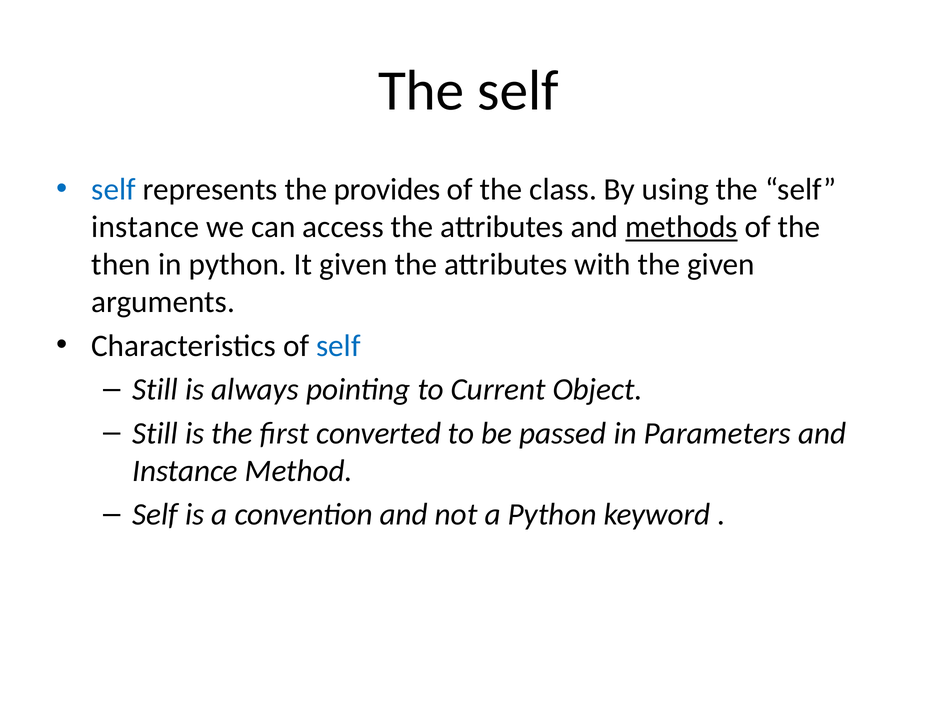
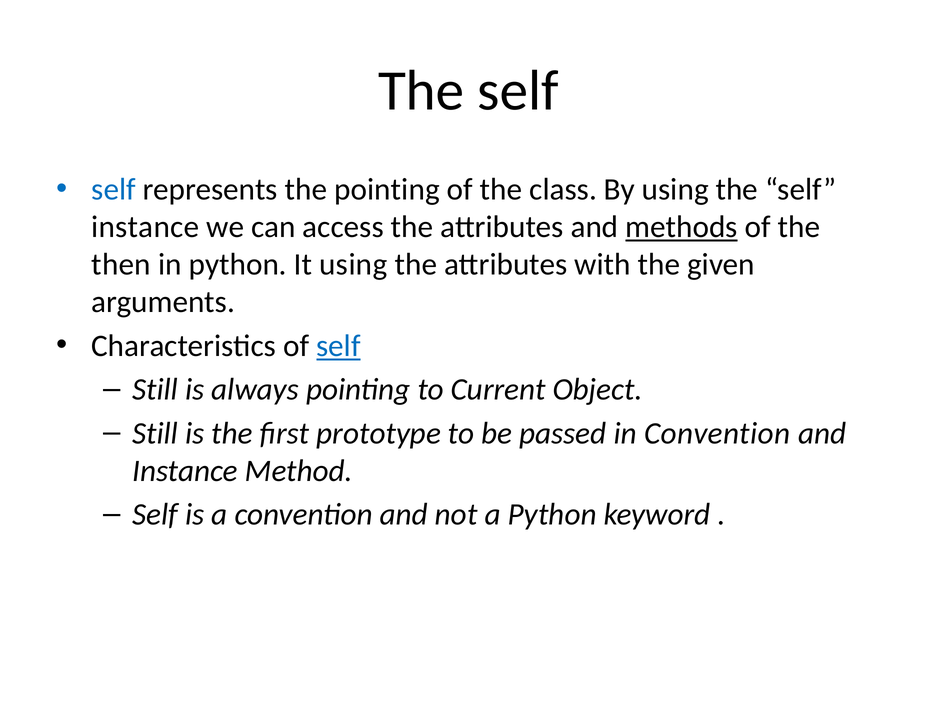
the provides: provides -> pointing (387, 190)
It given: given -> using (353, 265)
self underline: none -> present (338, 346)
converted: converted -> prototype (379, 433)
in Parameters: Parameters -> Convention (717, 433)
